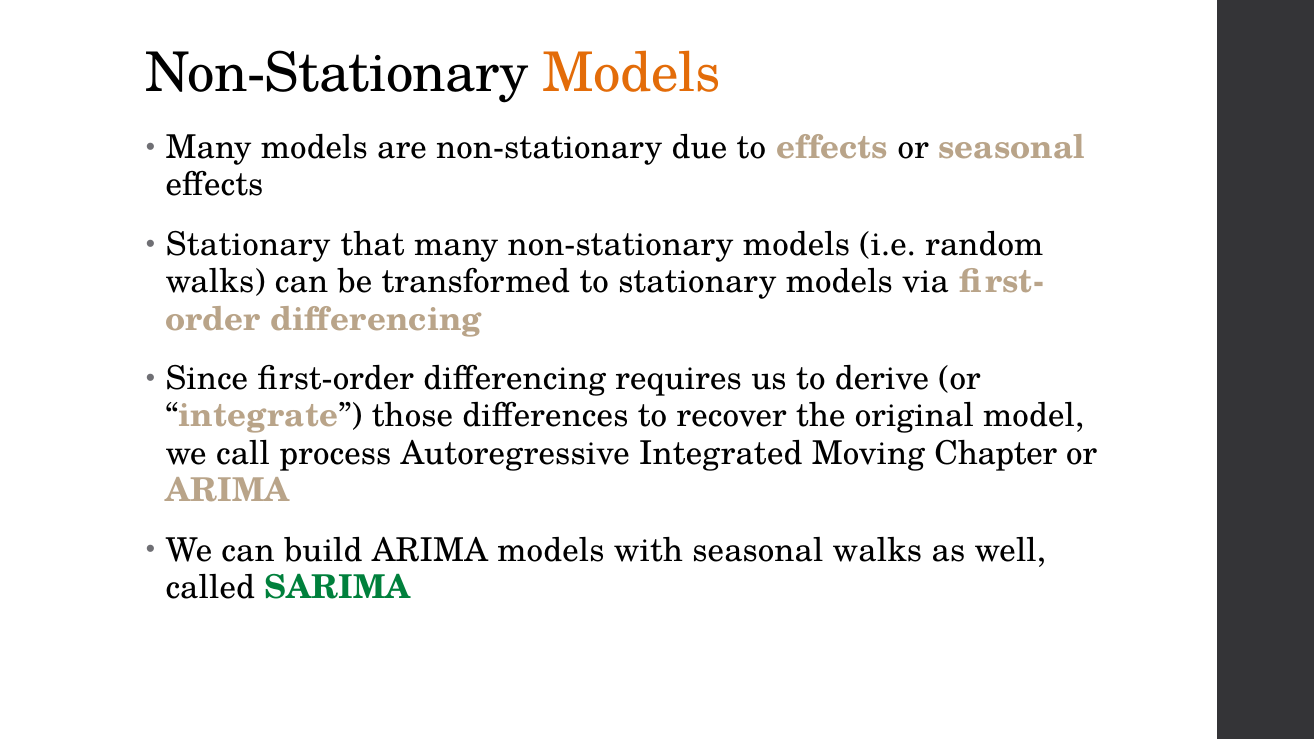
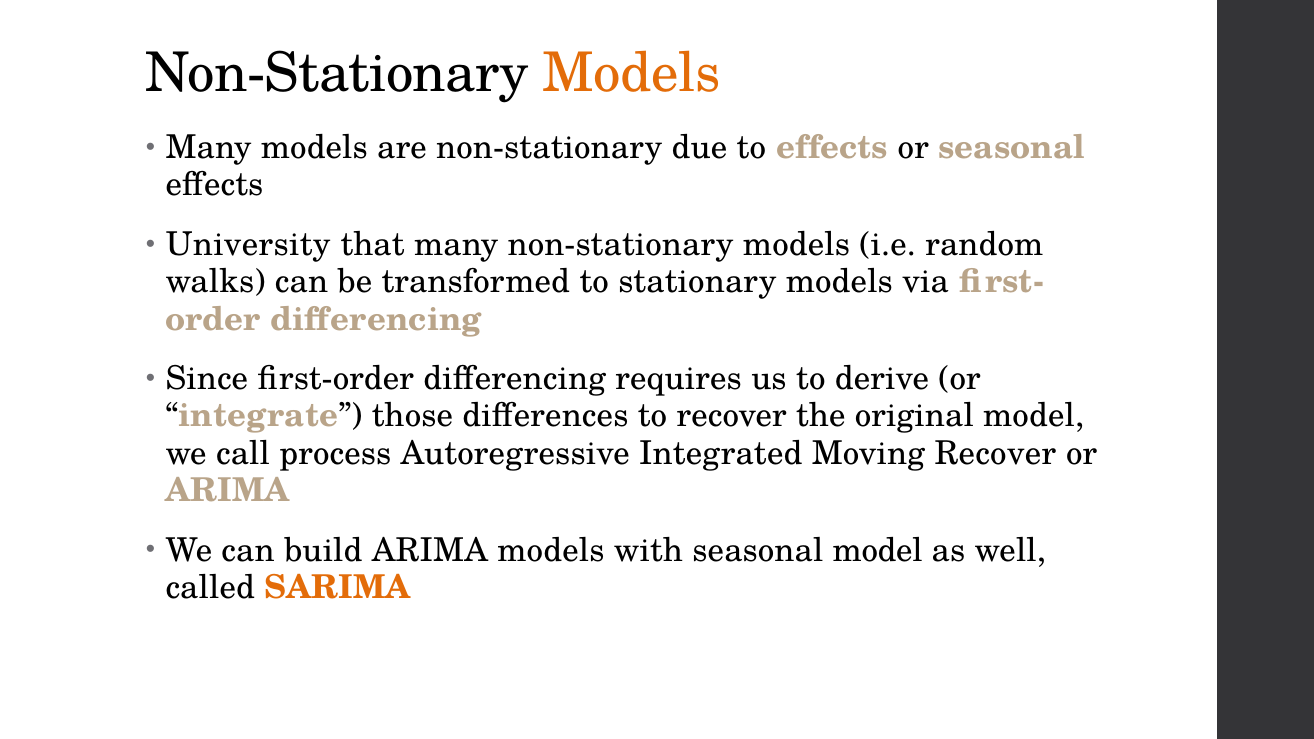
Stationary: Stationary -> University (248, 244)
Moving Chapter: Chapter -> Recover (995, 454)
seasonal walks: walks -> model (878, 550)
SARIMA colour: green -> orange (337, 588)
